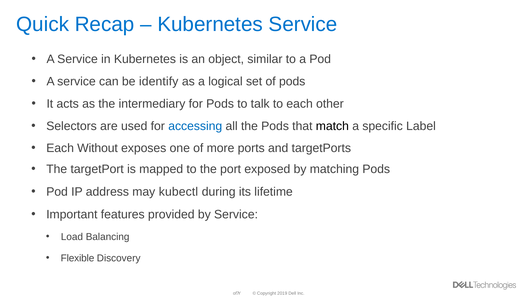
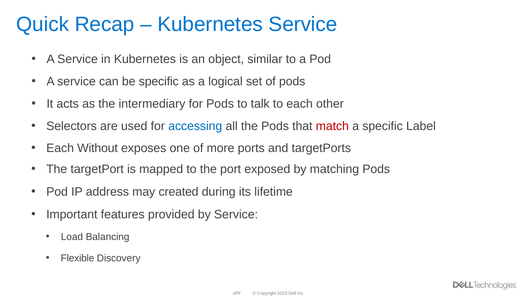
be identify: identify -> specific (159, 81)
match colour: black -> red (332, 126)
kubectl: kubectl -> created (179, 192)
